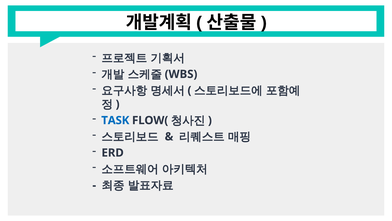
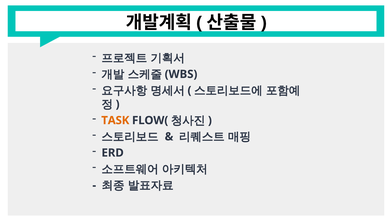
TASK colour: blue -> orange (115, 120)
